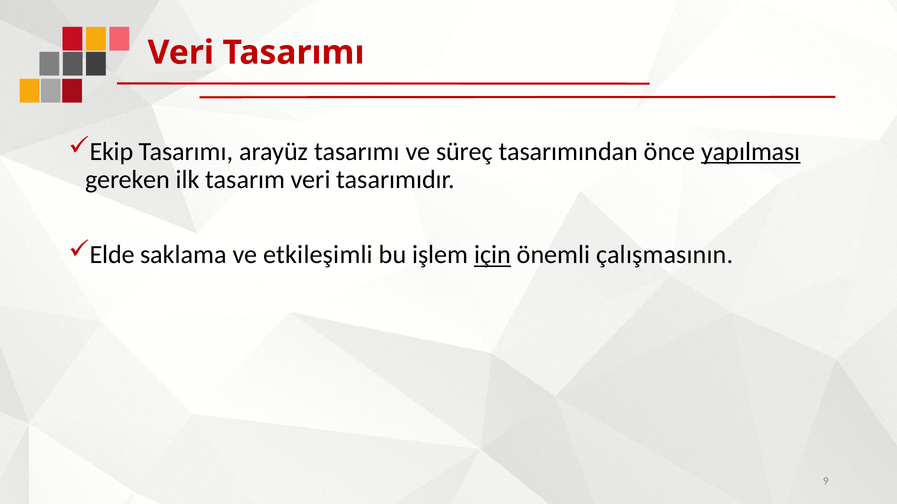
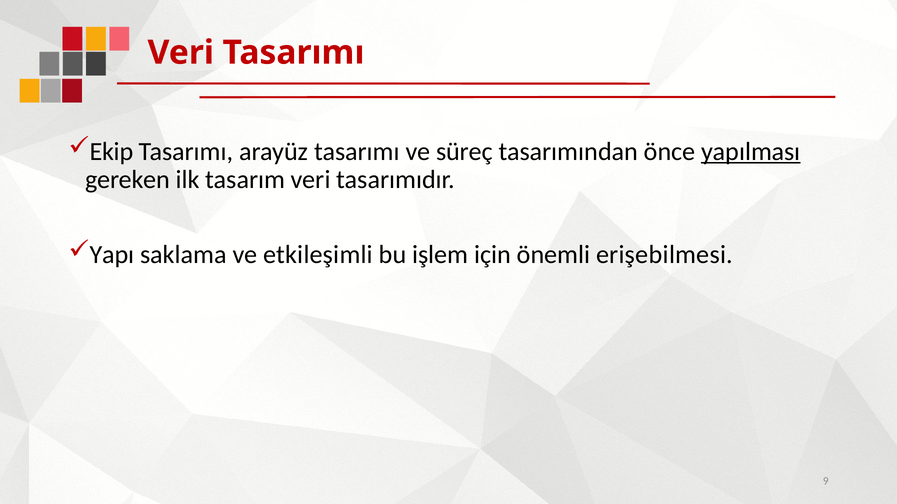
Elde: Elde -> Yapı (112, 255)
için underline: present -> none (493, 255)
çalışmasının: çalışmasının -> erişebilmesi (665, 255)
